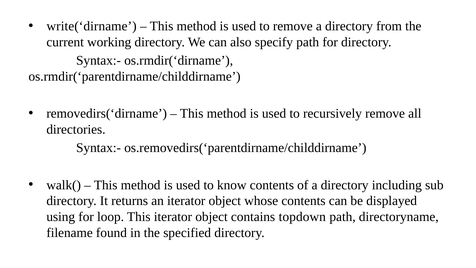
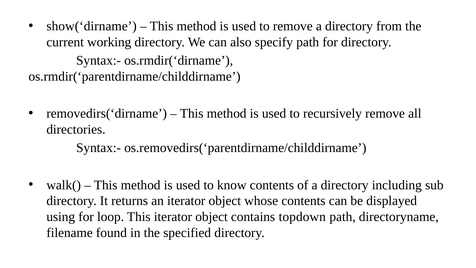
write(‘dirname: write(‘dirname -> show(‘dirname (92, 26)
